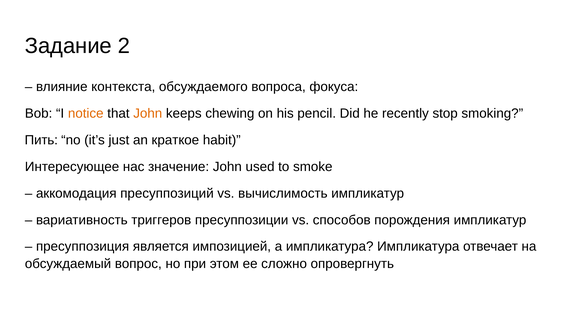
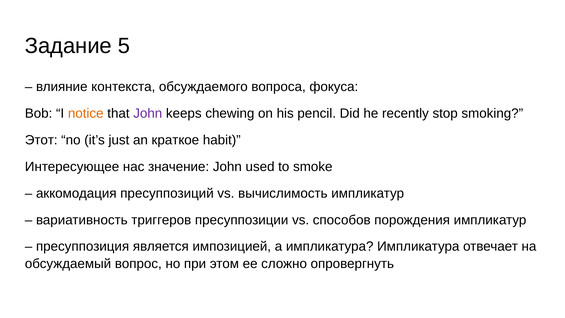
2: 2 -> 5 (124, 46)
John colour: orange -> purple (148, 113)
Пить: Пить -> Этот (41, 140)
